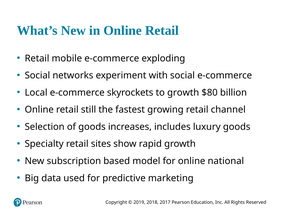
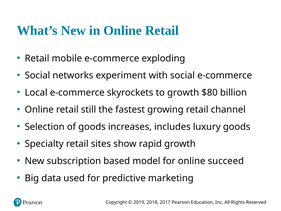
national: national -> succeed (226, 161)
